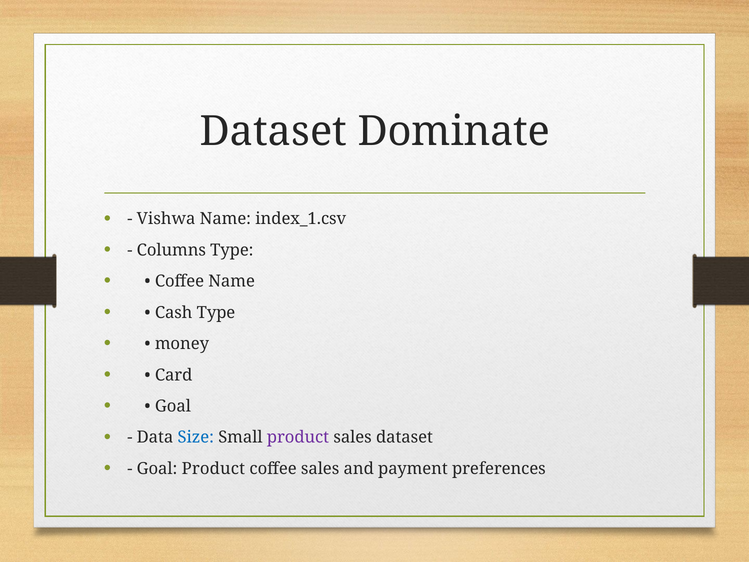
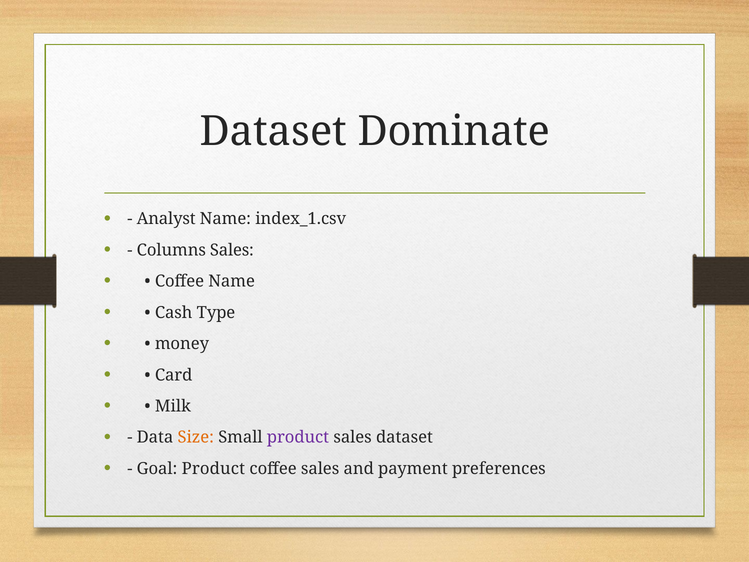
Vishwa: Vishwa -> Analyst (166, 219)
Columns Type: Type -> Sales (232, 250)
Goal: Goal -> Milk (173, 406)
Size colour: blue -> orange (196, 437)
